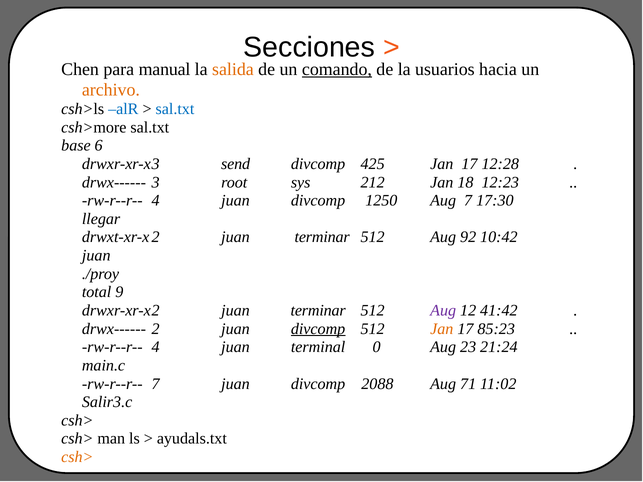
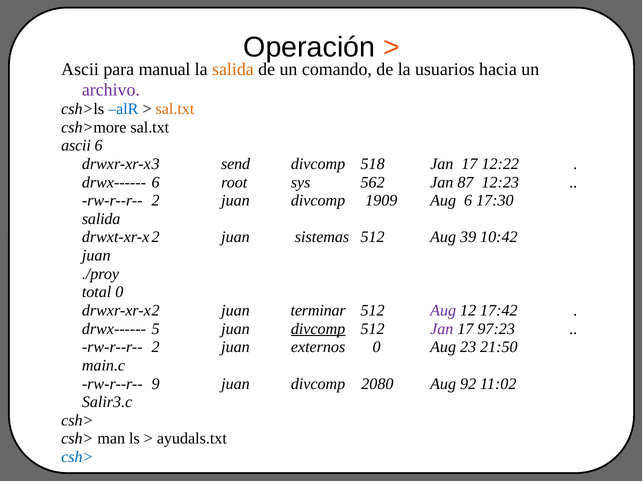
Secciones: Secciones -> Operación (309, 48)
Chen: Chen -> Ascii (80, 69)
comando underline: present -> none (337, 69)
archivo colour: orange -> purple (111, 90)
sal.txt colour: blue -> orange (175, 109)
base: base -> ascii (76, 146)
425: 425 -> 518 (373, 164)
12:28: 12:28 -> 12:22 (500, 164)
drwx------ 3: 3 -> 6 (156, 182)
212: 212 -> 562 (373, 182)
18: 18 -> 87 (465, 182)
4: 4 -> 2 (156, 201)
1250: 1250 -> 1909 (381, 201)
Aug 7: 7 -> 6 (468, 201)
llegar: llegar -> salida (101, 219)
terminar: terminar -> sistemas (322, 237)
92: 92 -> 39 (468, 237)
total 9: 9 -> 0 (119, 292)
41:42: 41:42 -> 17:42 (499, 311)
2: 2 -> 5 (156, 329)
Jan colour: orange -> purple (442, 329)
85:23: 85:23 -> 97:23 (496, 329)
4: 4 -> 2 (156, 347)
terminal: terminal -> externos (318, 347)
21:24: 21:24 -> 21:50 (499, 347)
rw-r--r-- 7: 7 -> 9 (156, 384)
2088: 2088 -> 2080 (377, 384)
71: 71 -> 92 (468, 384)
csh> colour: orange -> blue (77, 457)
